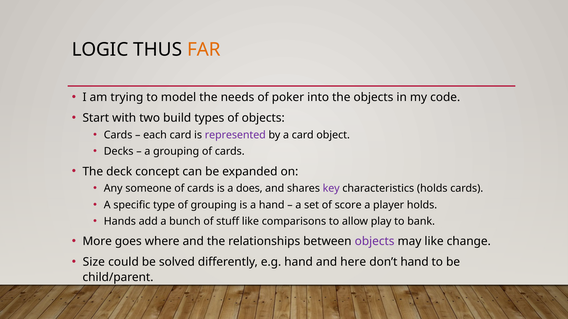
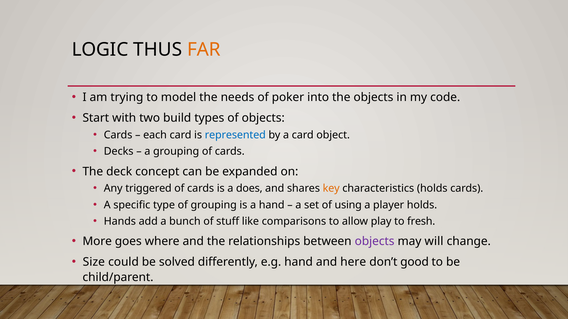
represented colour: purple -> blue (235, 135)
someone: someone -> triggered (149, 189)
key colour: purple -> orange (331, 189)
score: score -> using (348, 205)
bank: bank -> fresh (421, 222)
may like: like -> will (434, 242)
don’t hand: hand -> good (415, 262)
